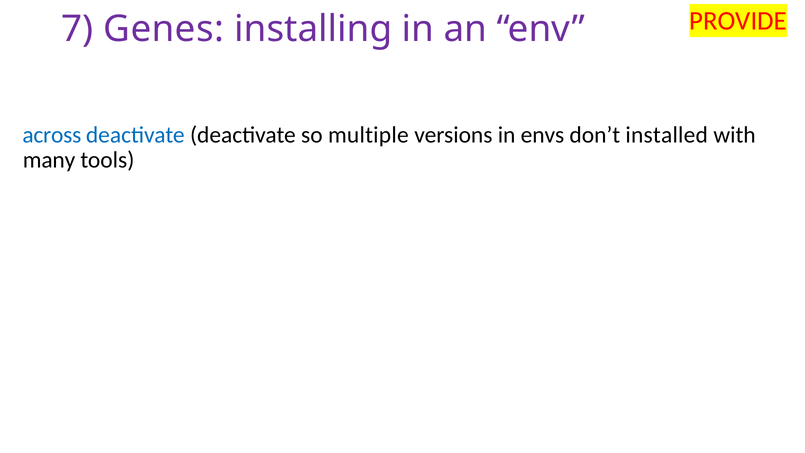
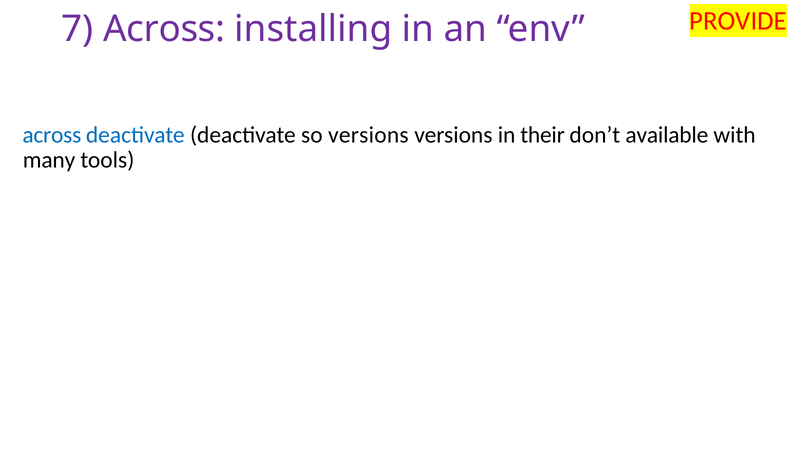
7 Genes: Genes -> Across (164, 29)
so multiple: multiple -> versions (368, 135)
envs: envs -> their (543, 135)
installed: installed -> available (667, 135)
